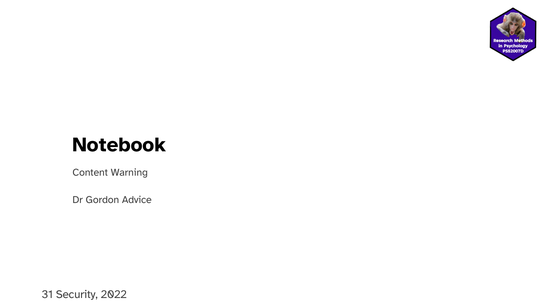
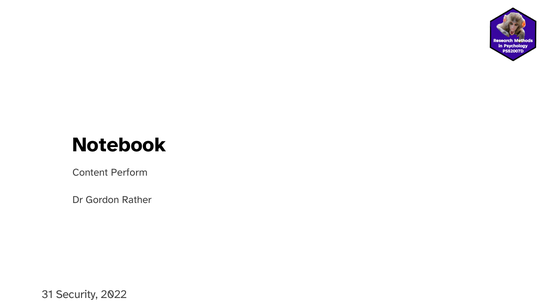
Warning: Warning -> Perform (129, 172)
Advice: Advice -> Rather (137, 200)
